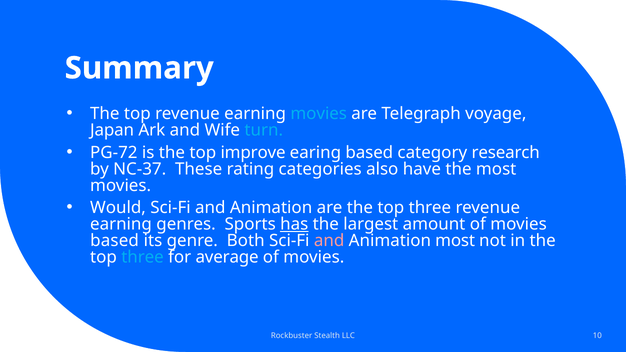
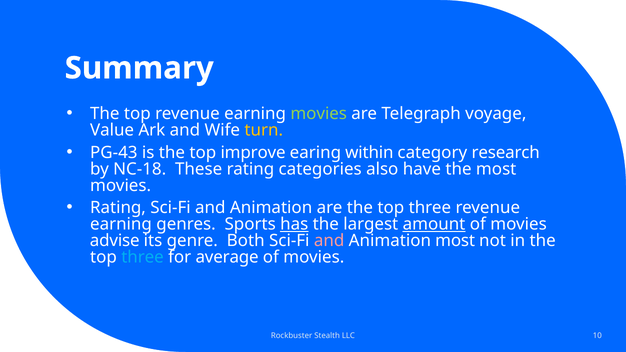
movies colour: light blue -> light green (319, 114)
Japan: Japan -> Value (112, 130)
turn colour: light blue -> yellow (264, 130)
PG-72: PG-72 -> PG-43 (114, 153)
earing based: based -> within (369, 153)
NC-37: NC-37 -> NC-18 (140, 169)
Would: Would -> Rating (118, 208)
amount underline: none -> present (434, 224)
based: based -> advise (115, 241)
